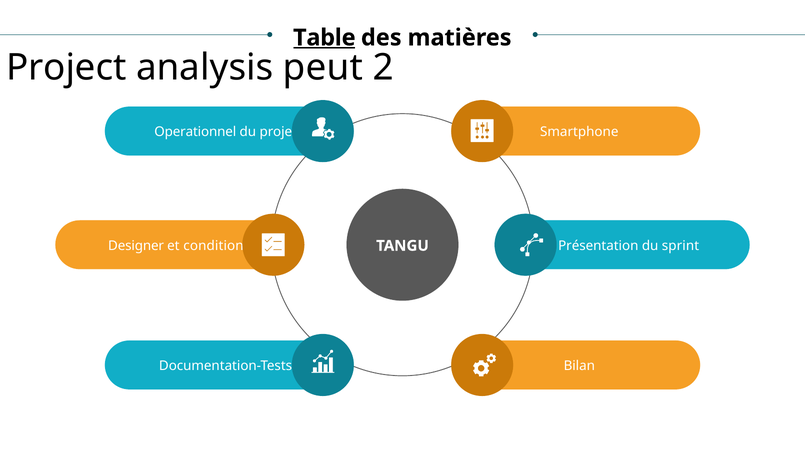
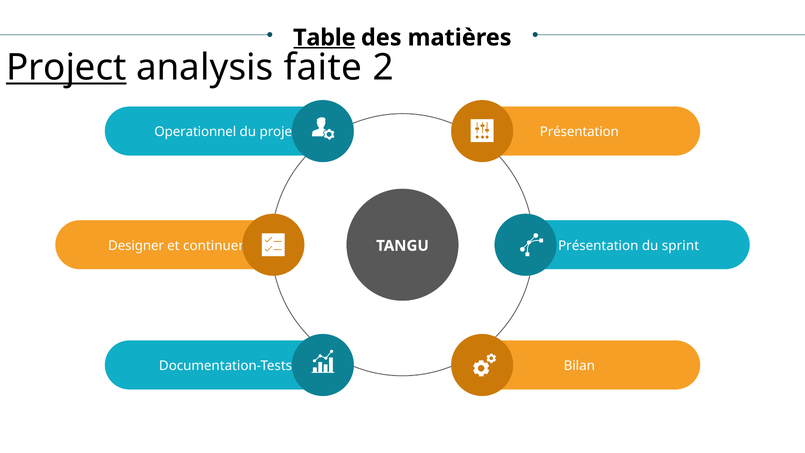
Project underline: none -> present (66, 68)
peut: peut -> faite (323, 68)
Smartphone: Smartphone -> Présentation (579, 132)
condition: condition -> continuer (214, 246)
